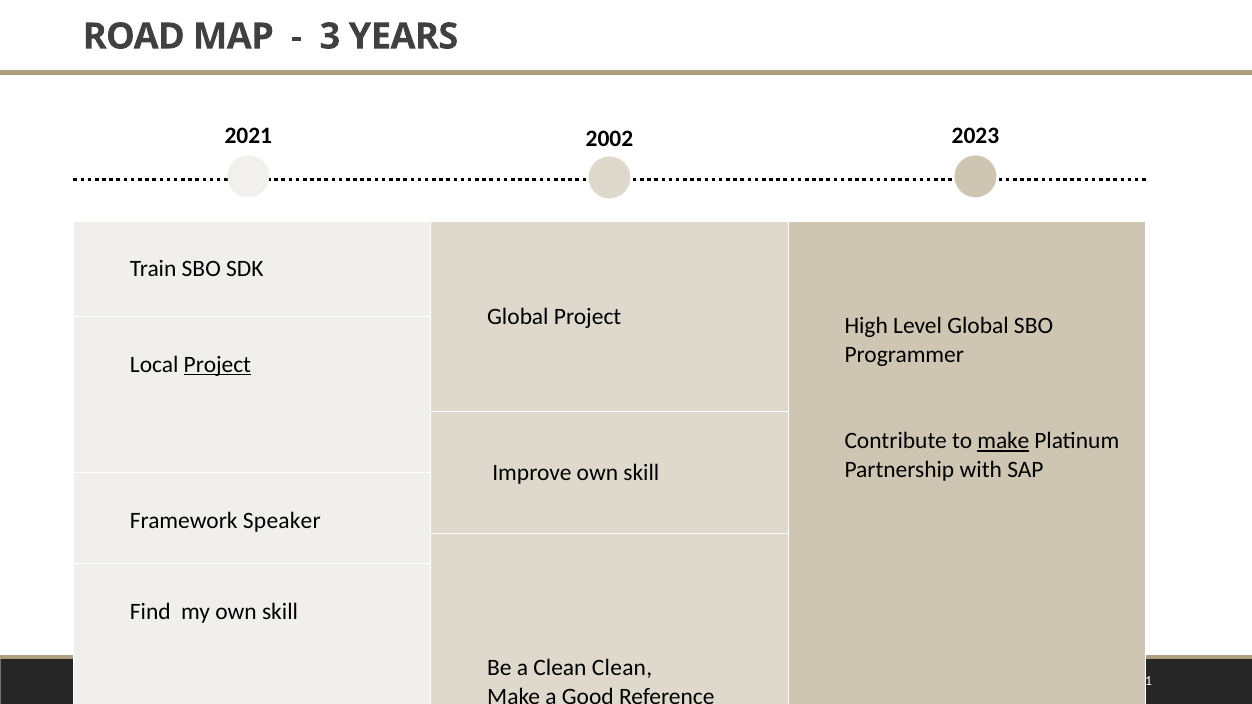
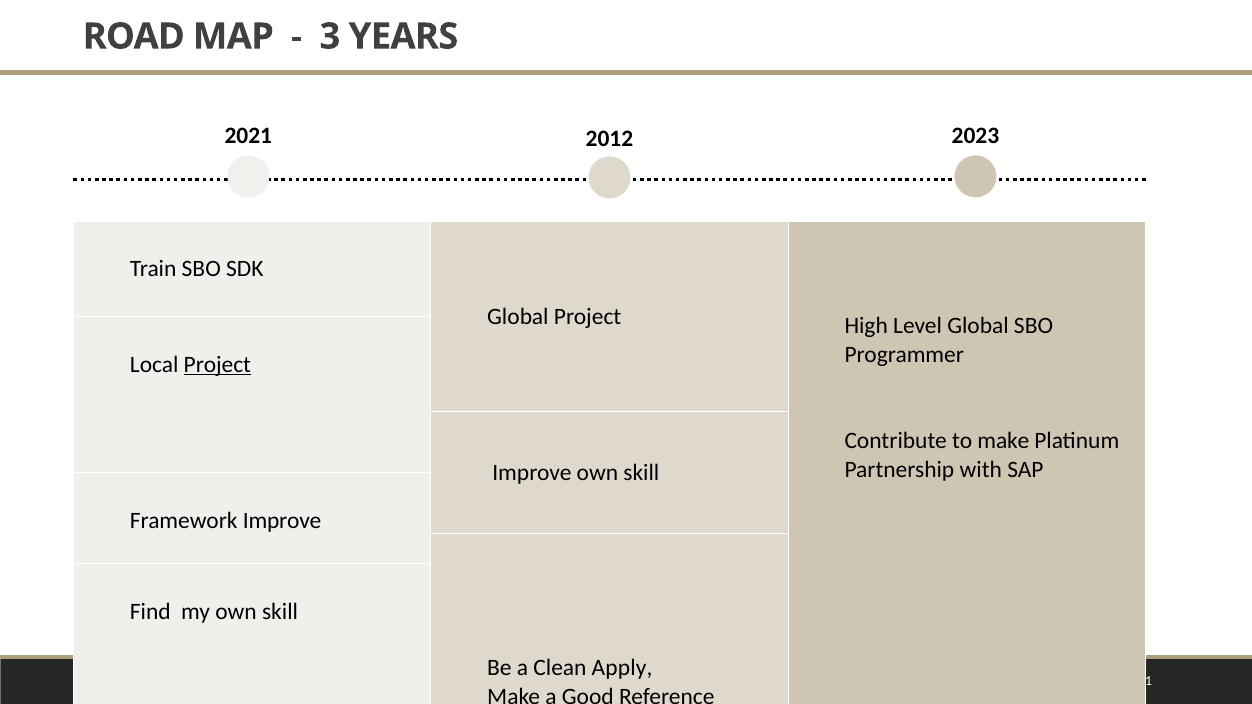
2002: 2002 -> 2012 (609, 139)
make underline: present -> none (1003, 441)
Framework Speaker: Speaker -> Improve (282, 521)
Clean Clean: Clean -> Apply (622, 668)
